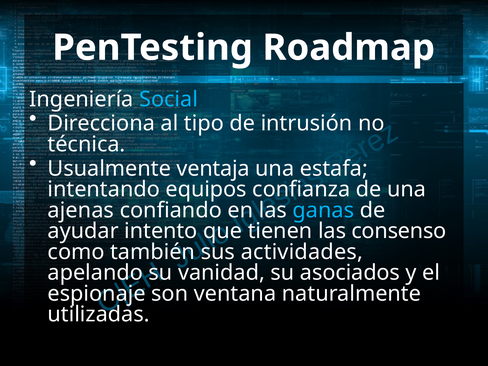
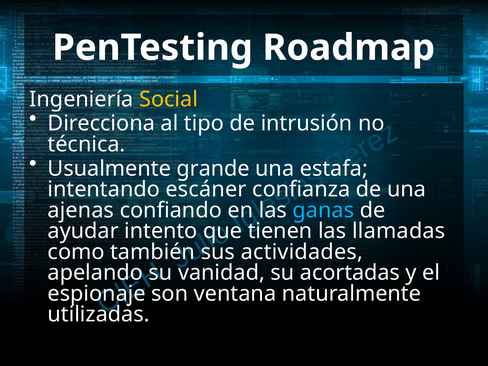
Social colour: light blue -> yellow (169, 99)
ventaja: ventaja -> grande (213, 169)
equipos: equipos -> escáner (206, 189)
consenso: consenso -> llamadas (399, 231)
asociados: asociados -> acortadas (350, 273)
